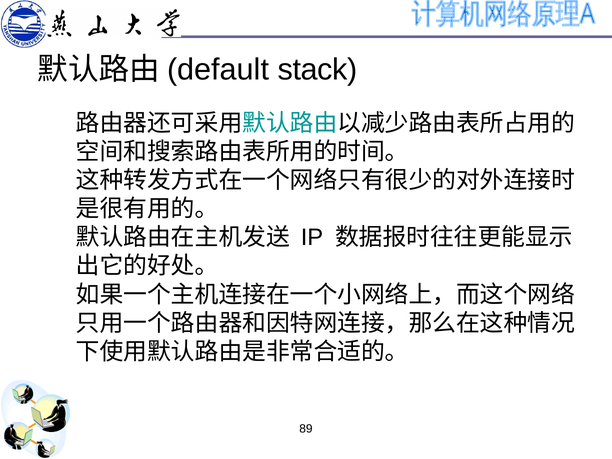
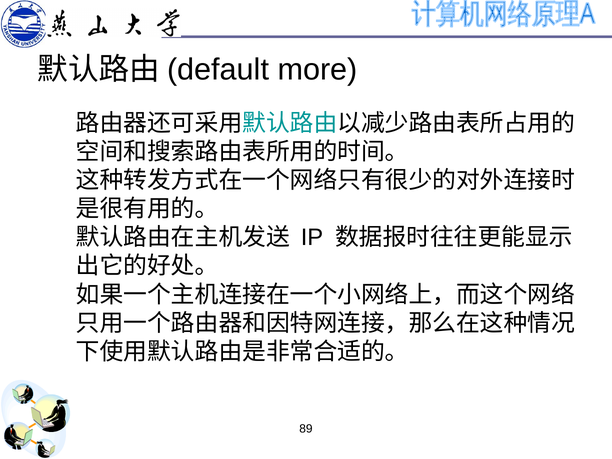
stack: stack -> more (317, 70)
